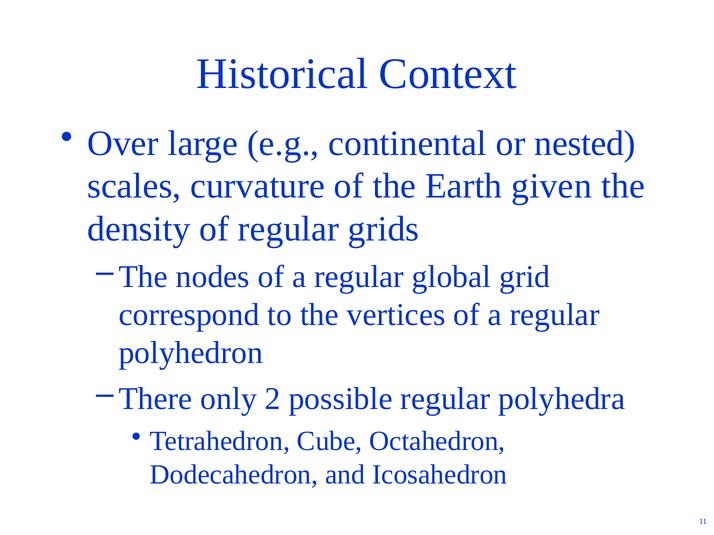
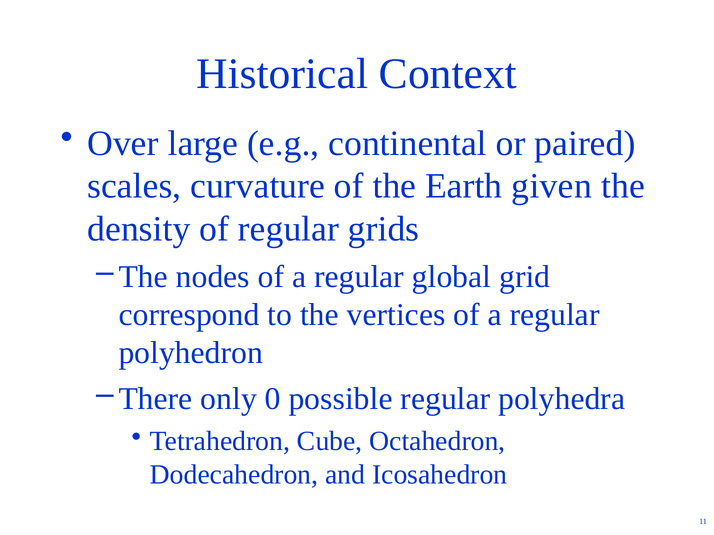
nested: nested -> paired (585, 143)
2: 2 -> 0 (273, 399)
